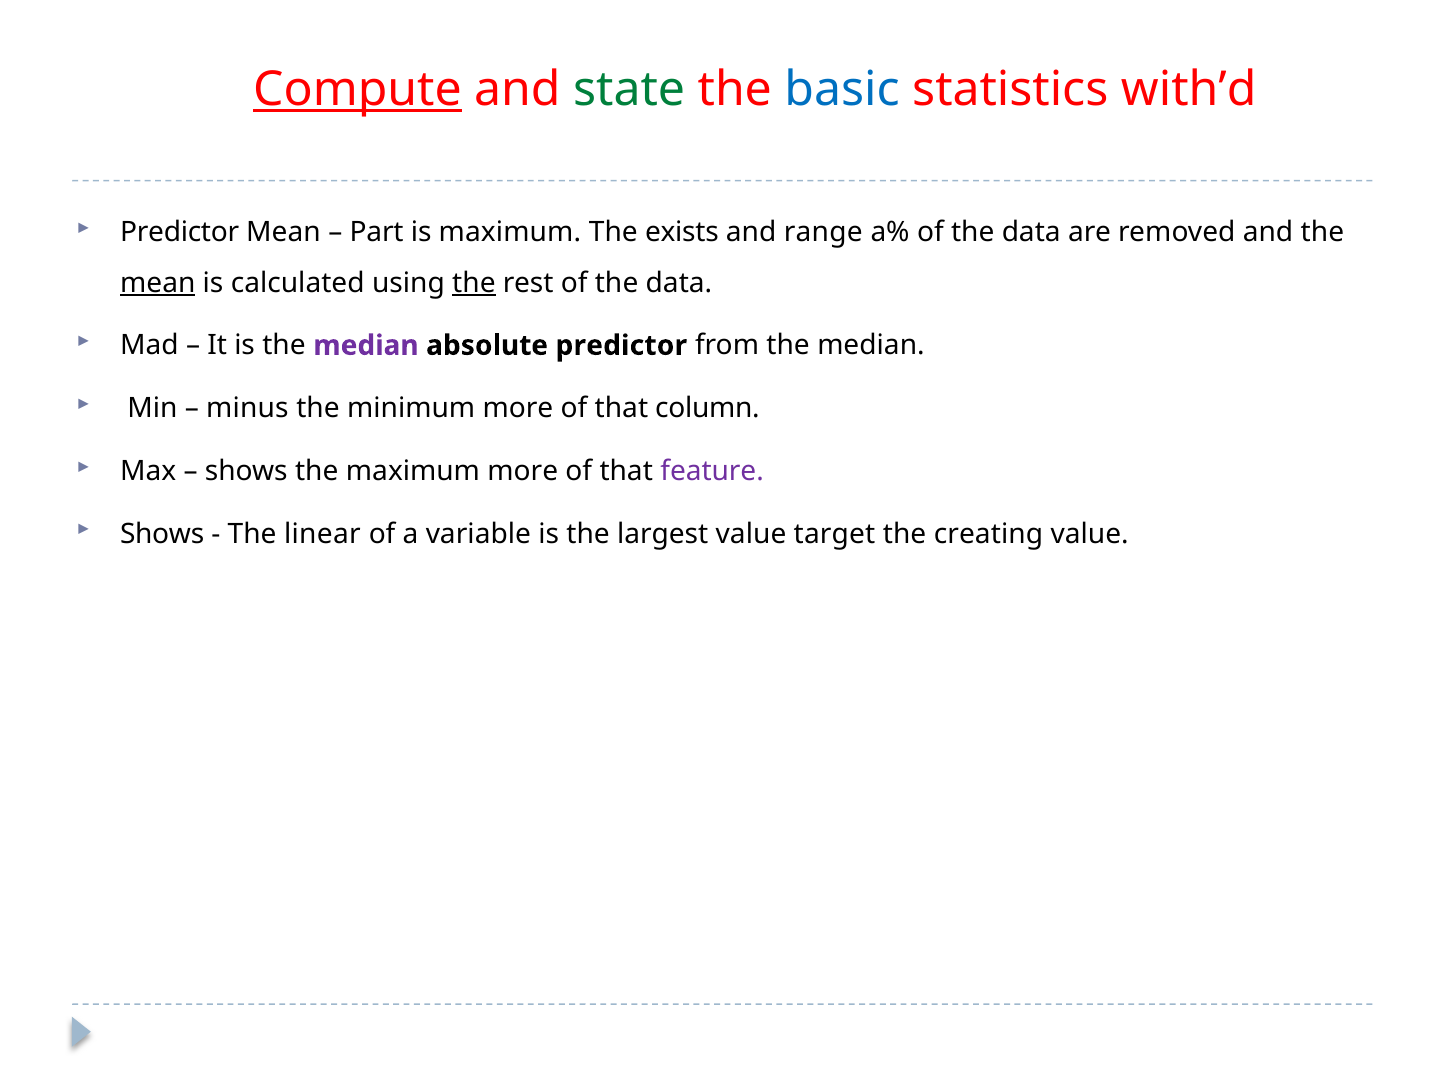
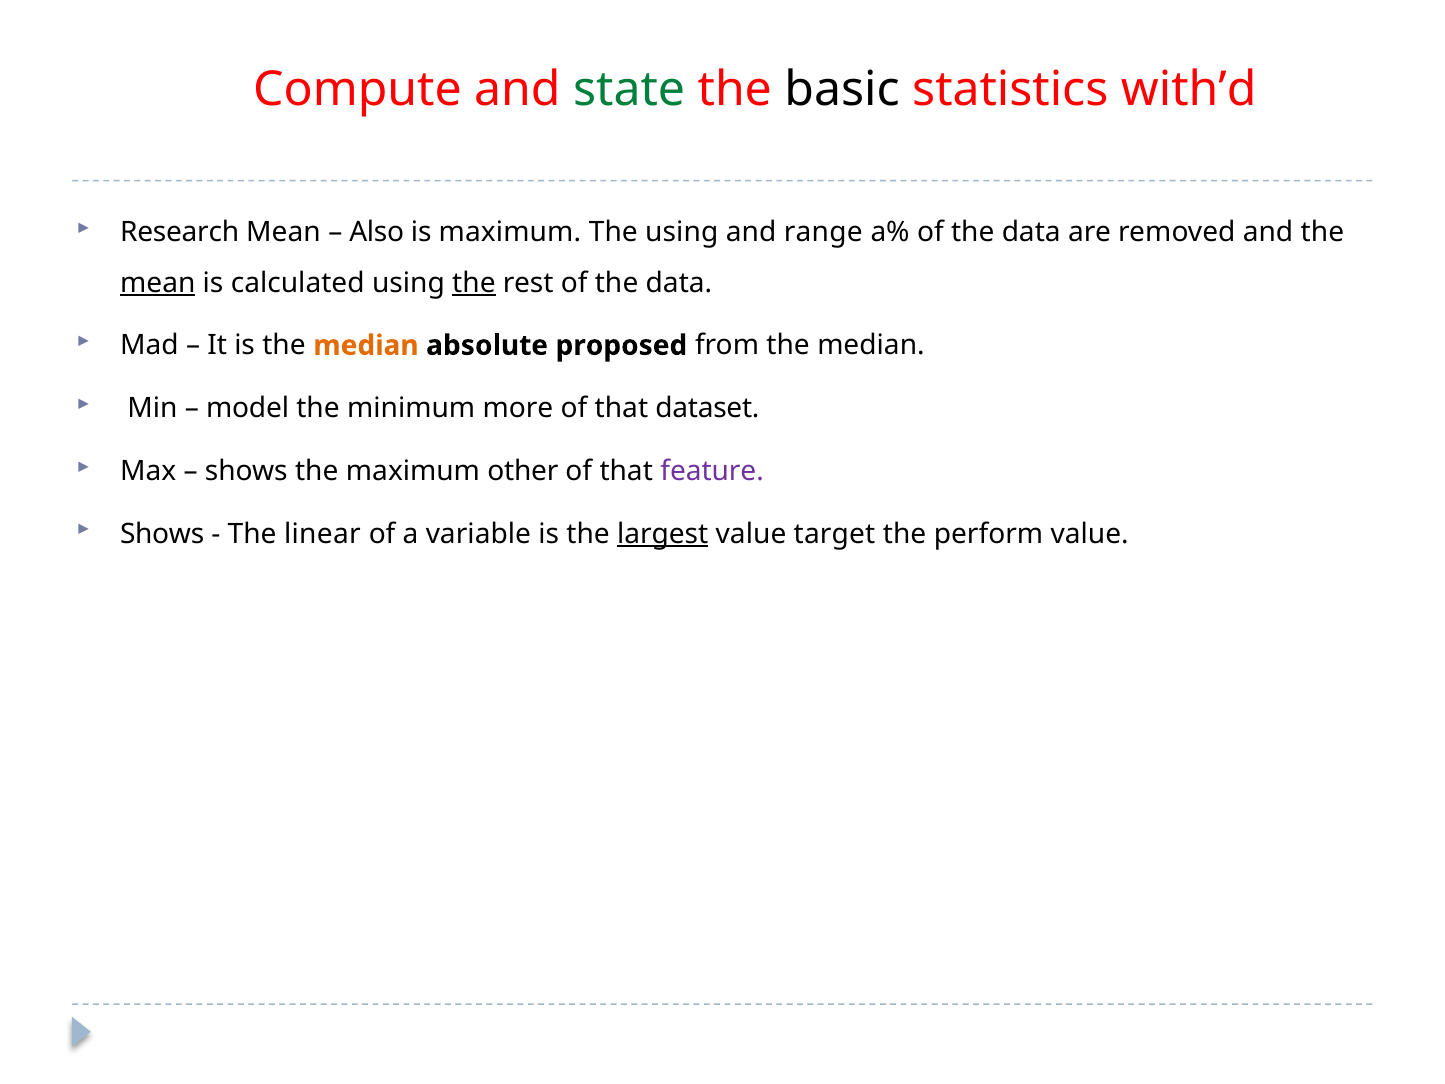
Compute underline: present -> none (357, 90)
basic colour: blue -> black (842, 90)
Predictor: Predictor -> Research (180, 232)
Part: Part -> Also (377, 232)
The exists: exists -> using (682, 232)
median colour: purple -> orange (366, 345)
absolute predictor: predictor -> proposed (621, 345)
minus: minus -> model (248, 408)
column: column -> dataset (707, 408)
maximum more: more -> other (523, 471)
largest underline: none -> present (663, 534)
creating: creating -> perform (988, 534)
